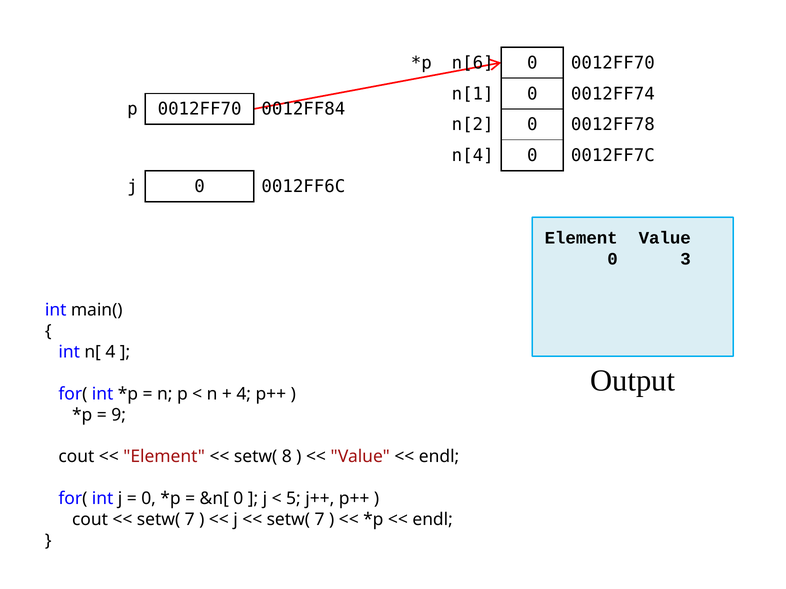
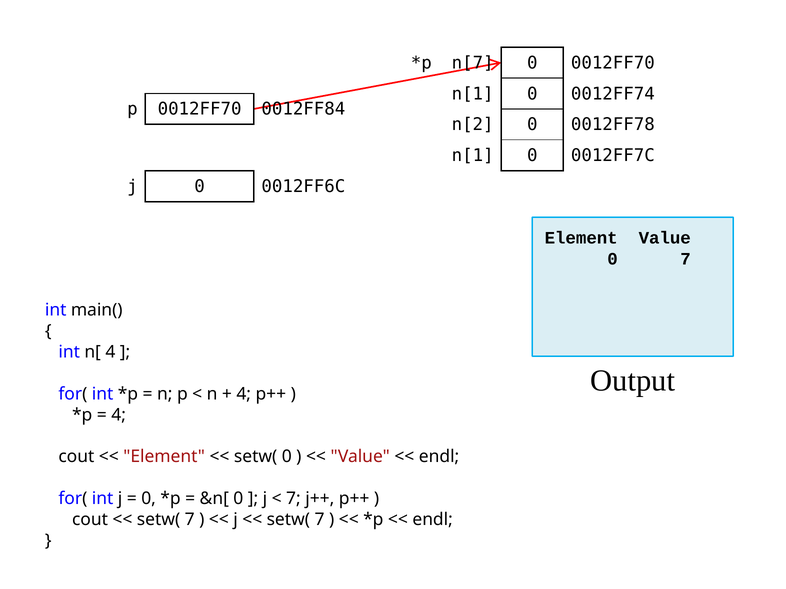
n[6: n[6 -> n[7 (473, 63)
n[4: n[4 -> n[1 (473, 156)
0 3: 3 -> 7 (686, 259)
9: 9 -> 4 (119, 415)
setw( 8: 8 -> 0 (287, 457)
5: 5 -> 7 (293, 499)
